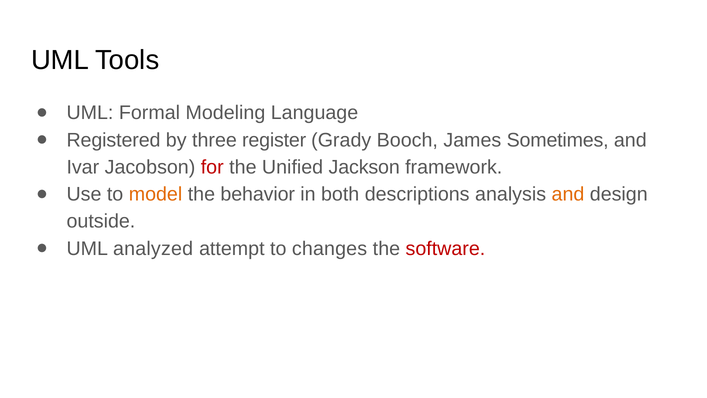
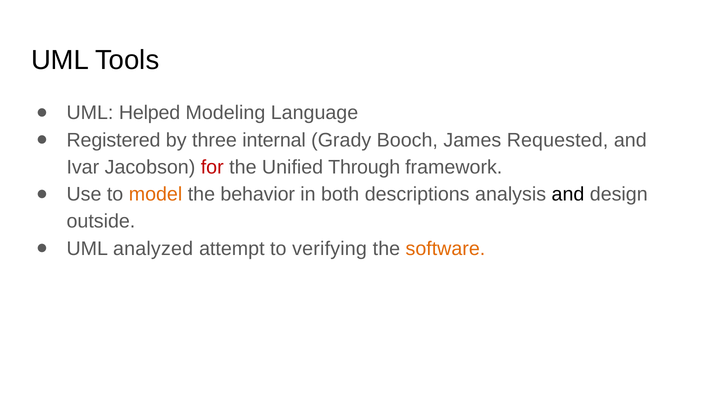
Formal: Formal -> Helped (150, 113)
register: register -> internal (274, 140)
Sometimes: Sometimes -> Requested (558, 140)
Jackson: Jackson -> Through (364, 167)
and colour: orange -> black (568, 194)
changes: changes -> verifying (330, 248)
software colour: red -> orange (445, 248)
